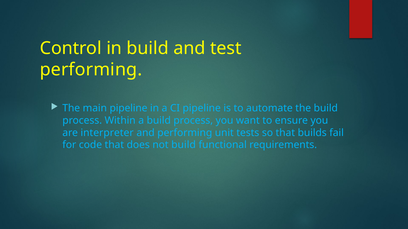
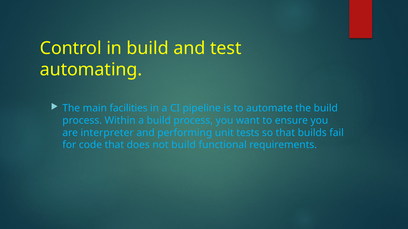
performing: performing -> automating (91, 70)
main pipeline: pipeline -> facilities (129, 109)
